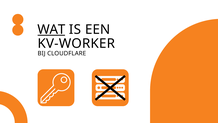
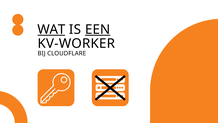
EEN underline: none -> present (98, 29)
